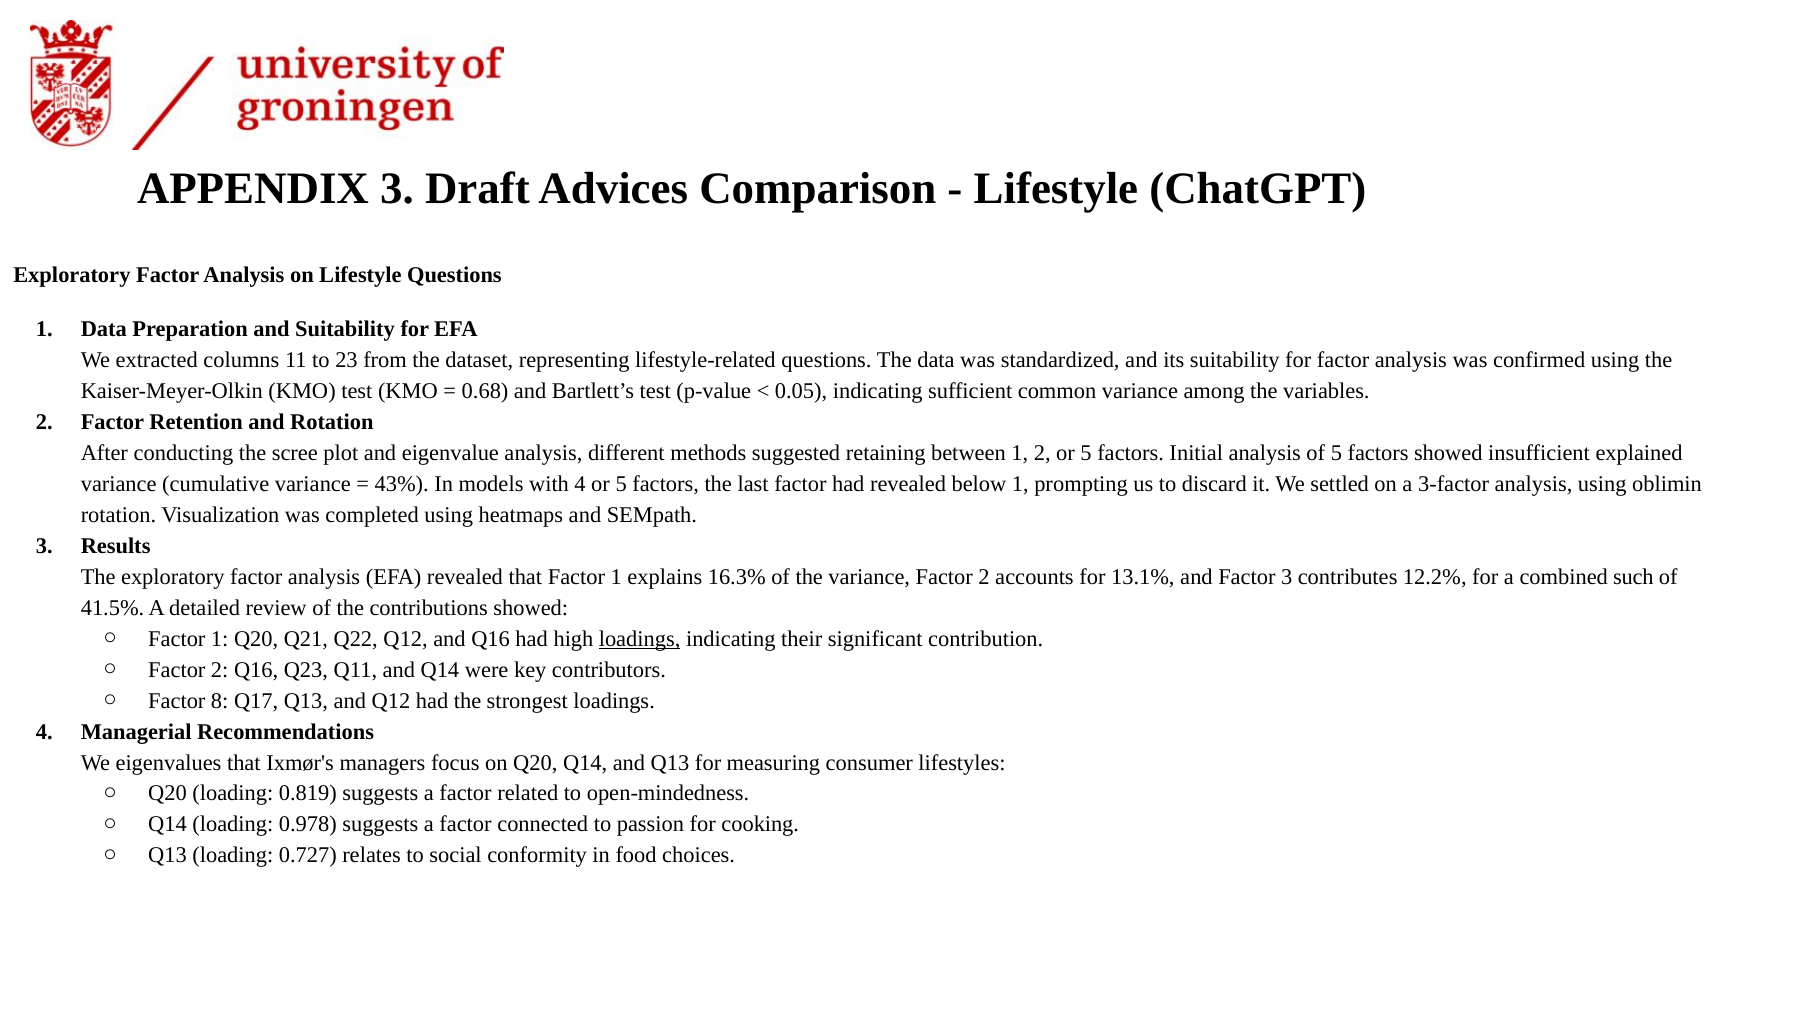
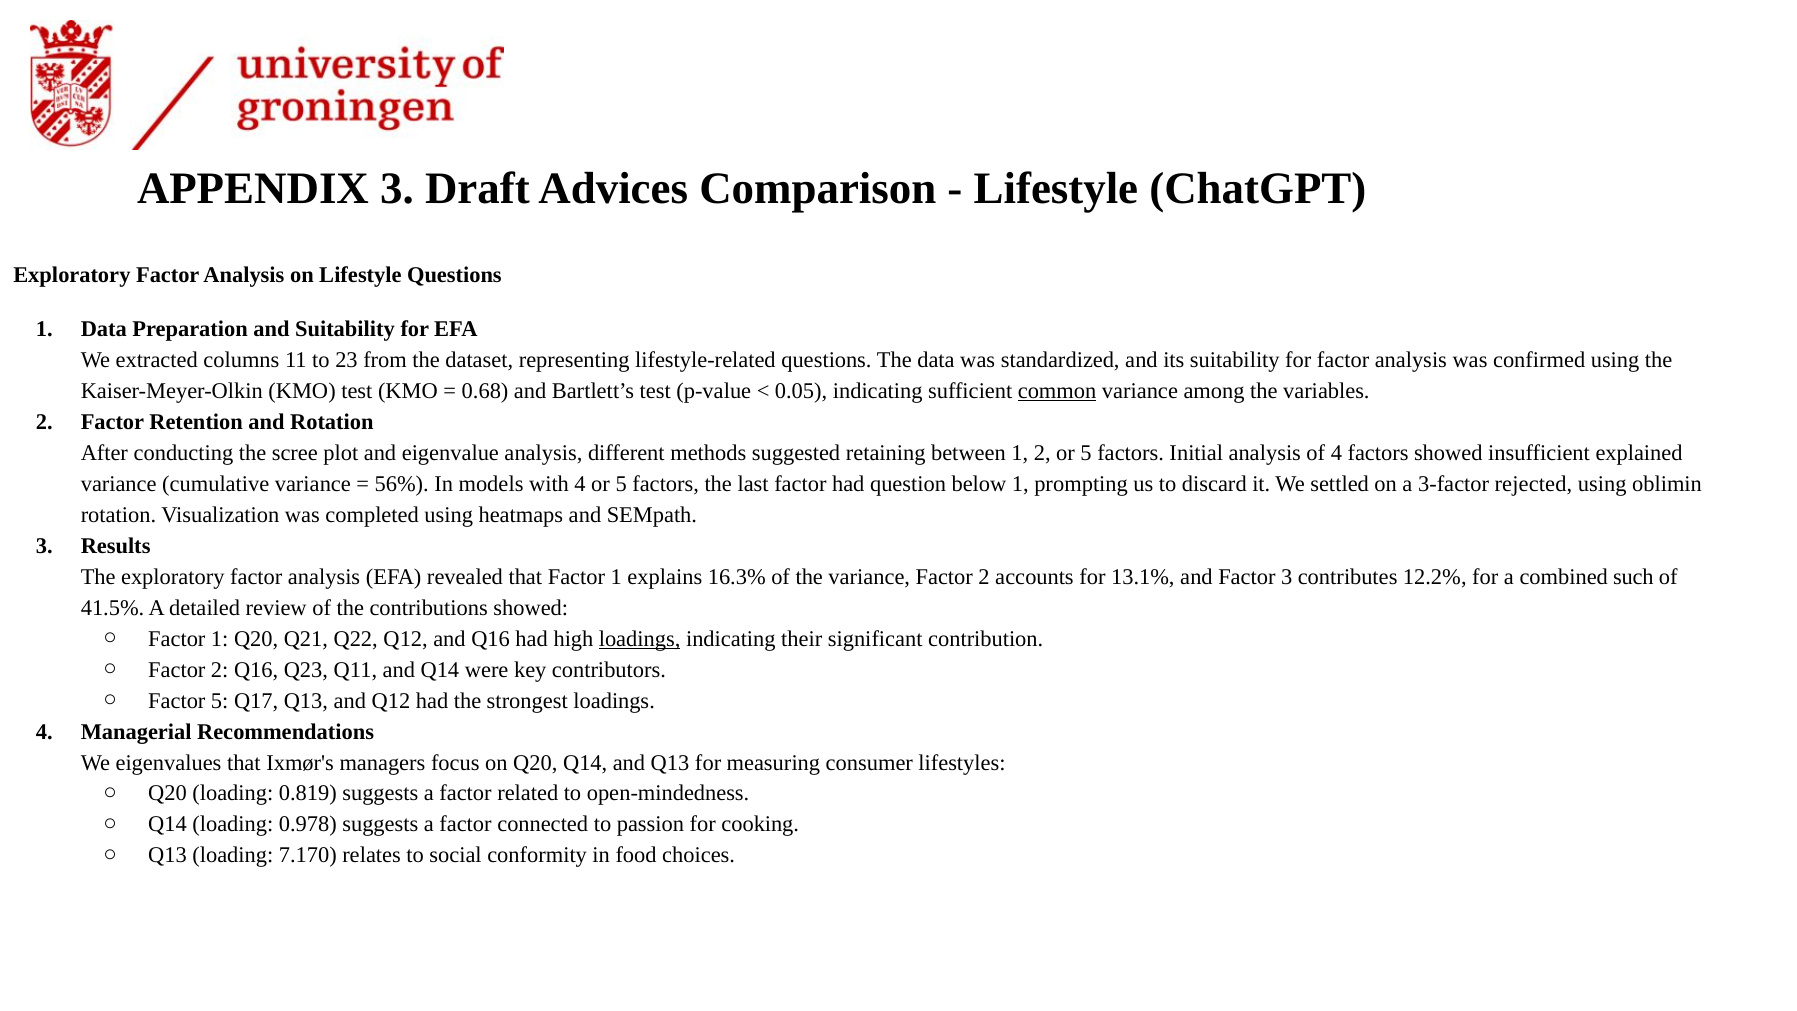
common underline: none -> present (1057, 391)
of 5: 5 -> 4 (1336, 453)
43%: 43% -> 56% (402, 484)
had revealed: revealed -> question (908, 484)
3-factor analysis: analysis -> rejected (1533, 484)
Factor 8: 8 -> 5 (220, 700)
0.727: 0.727 -> 7.170 (308, 855)
